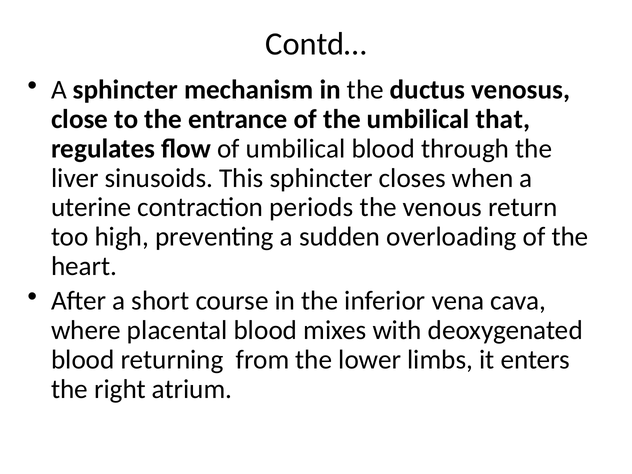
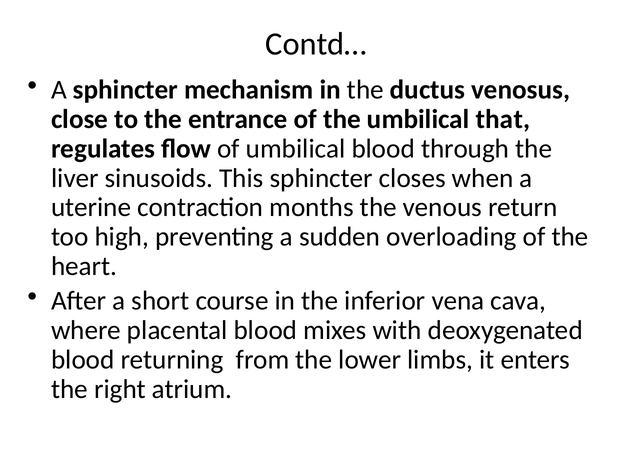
periods: periods -> months (312, 208)
